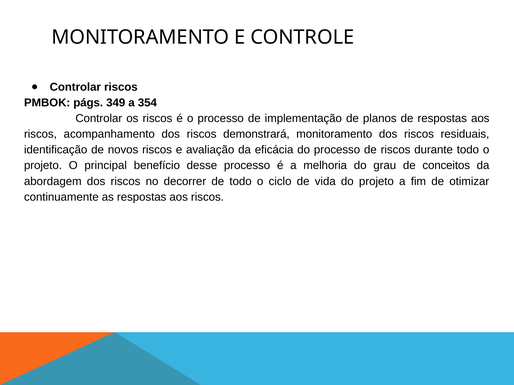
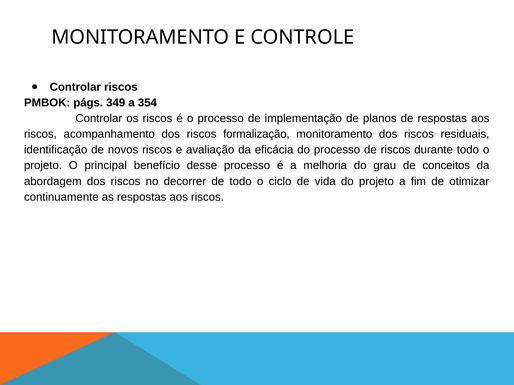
demonstrará: demonstrará -> formalização (256, 134)
